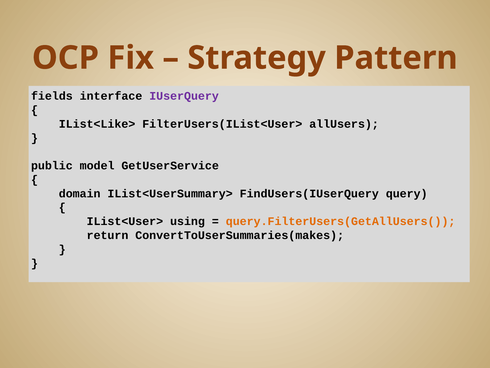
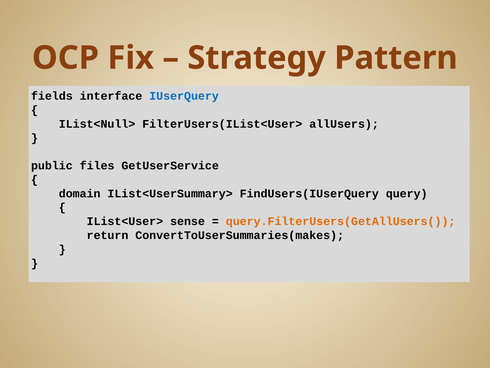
IUserQuery colour: purple -> blue (184, 96)
IList<Like>: IList<Like> -> IList<Null> (97, 124)
model: model -> files (97, 165)
using: using -> sense (188, 221)
